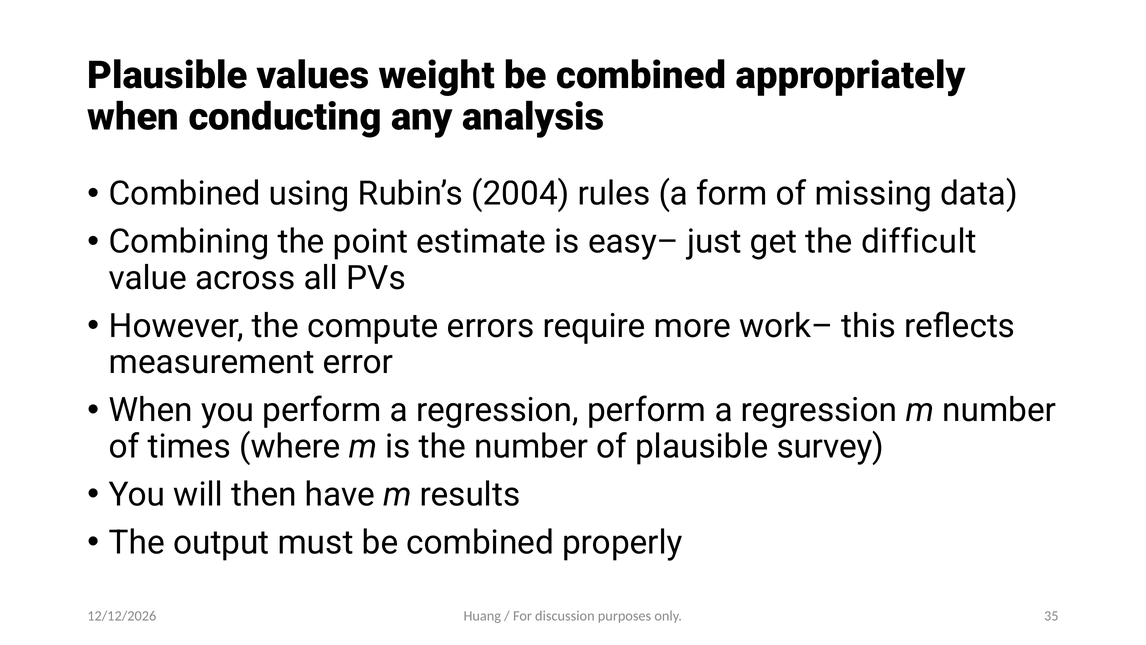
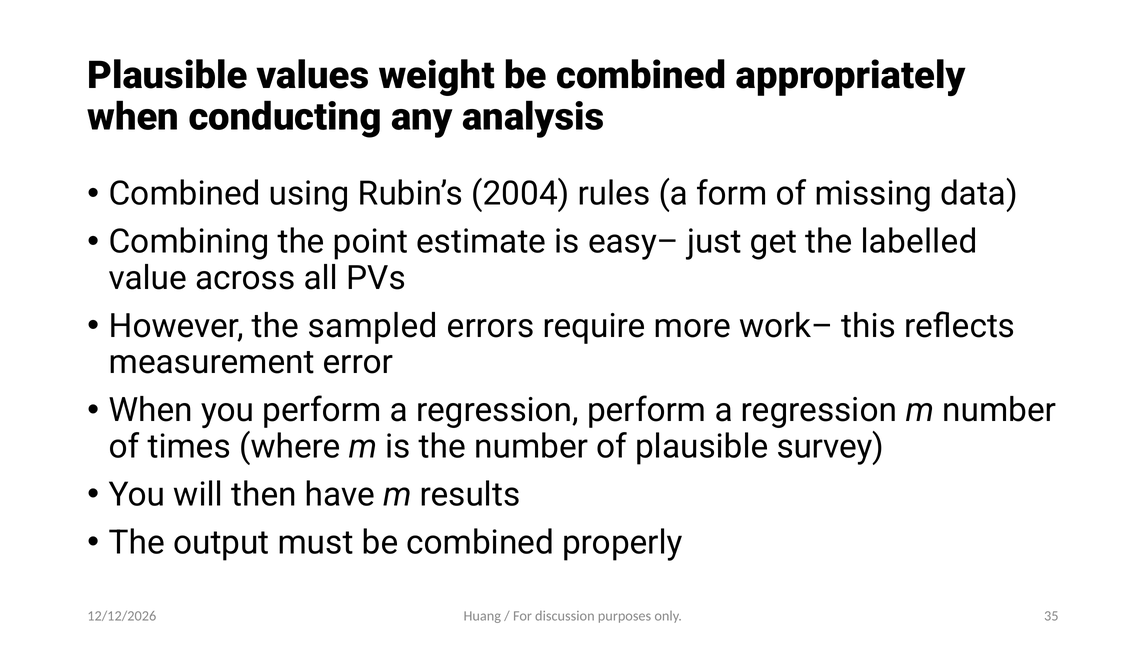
difficult: difficult -> labelled (919, 242)
compute: compute -> sampled (373, 326)
